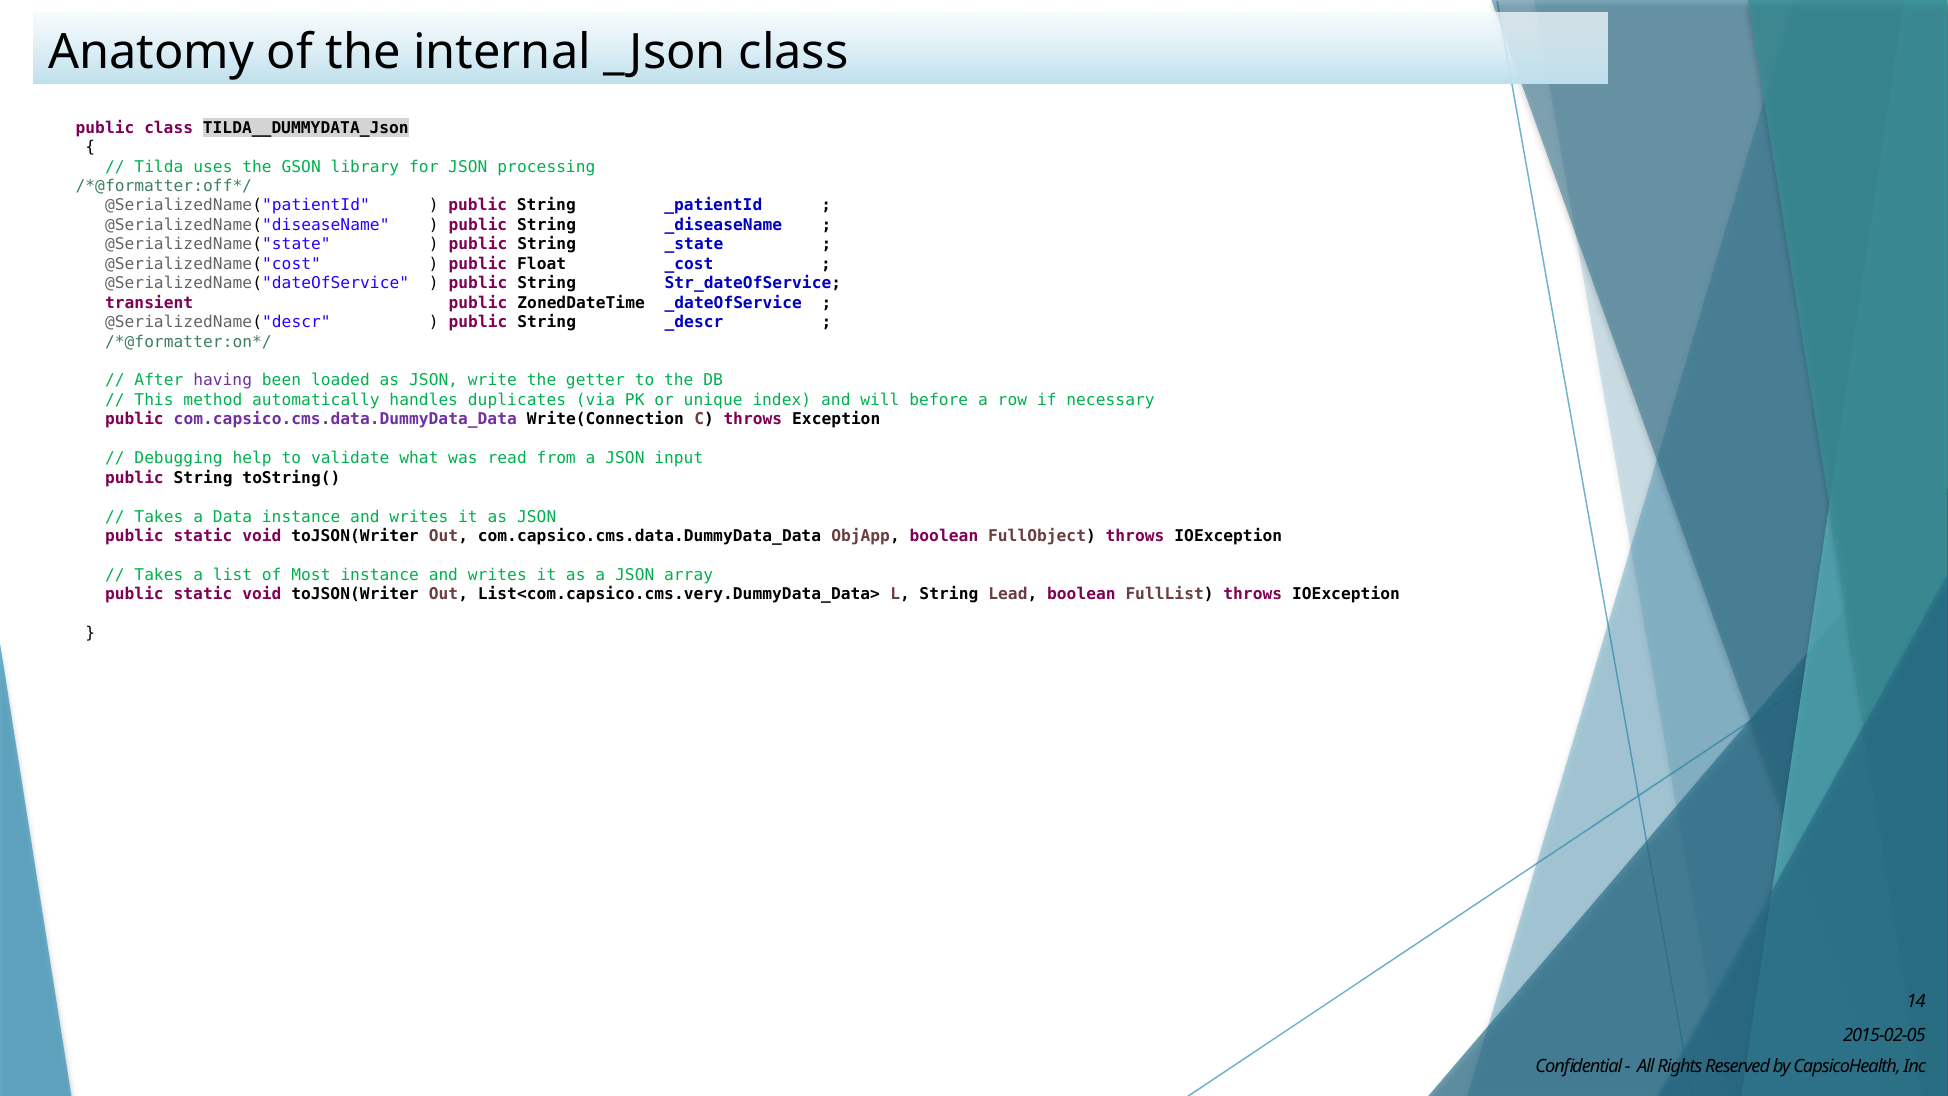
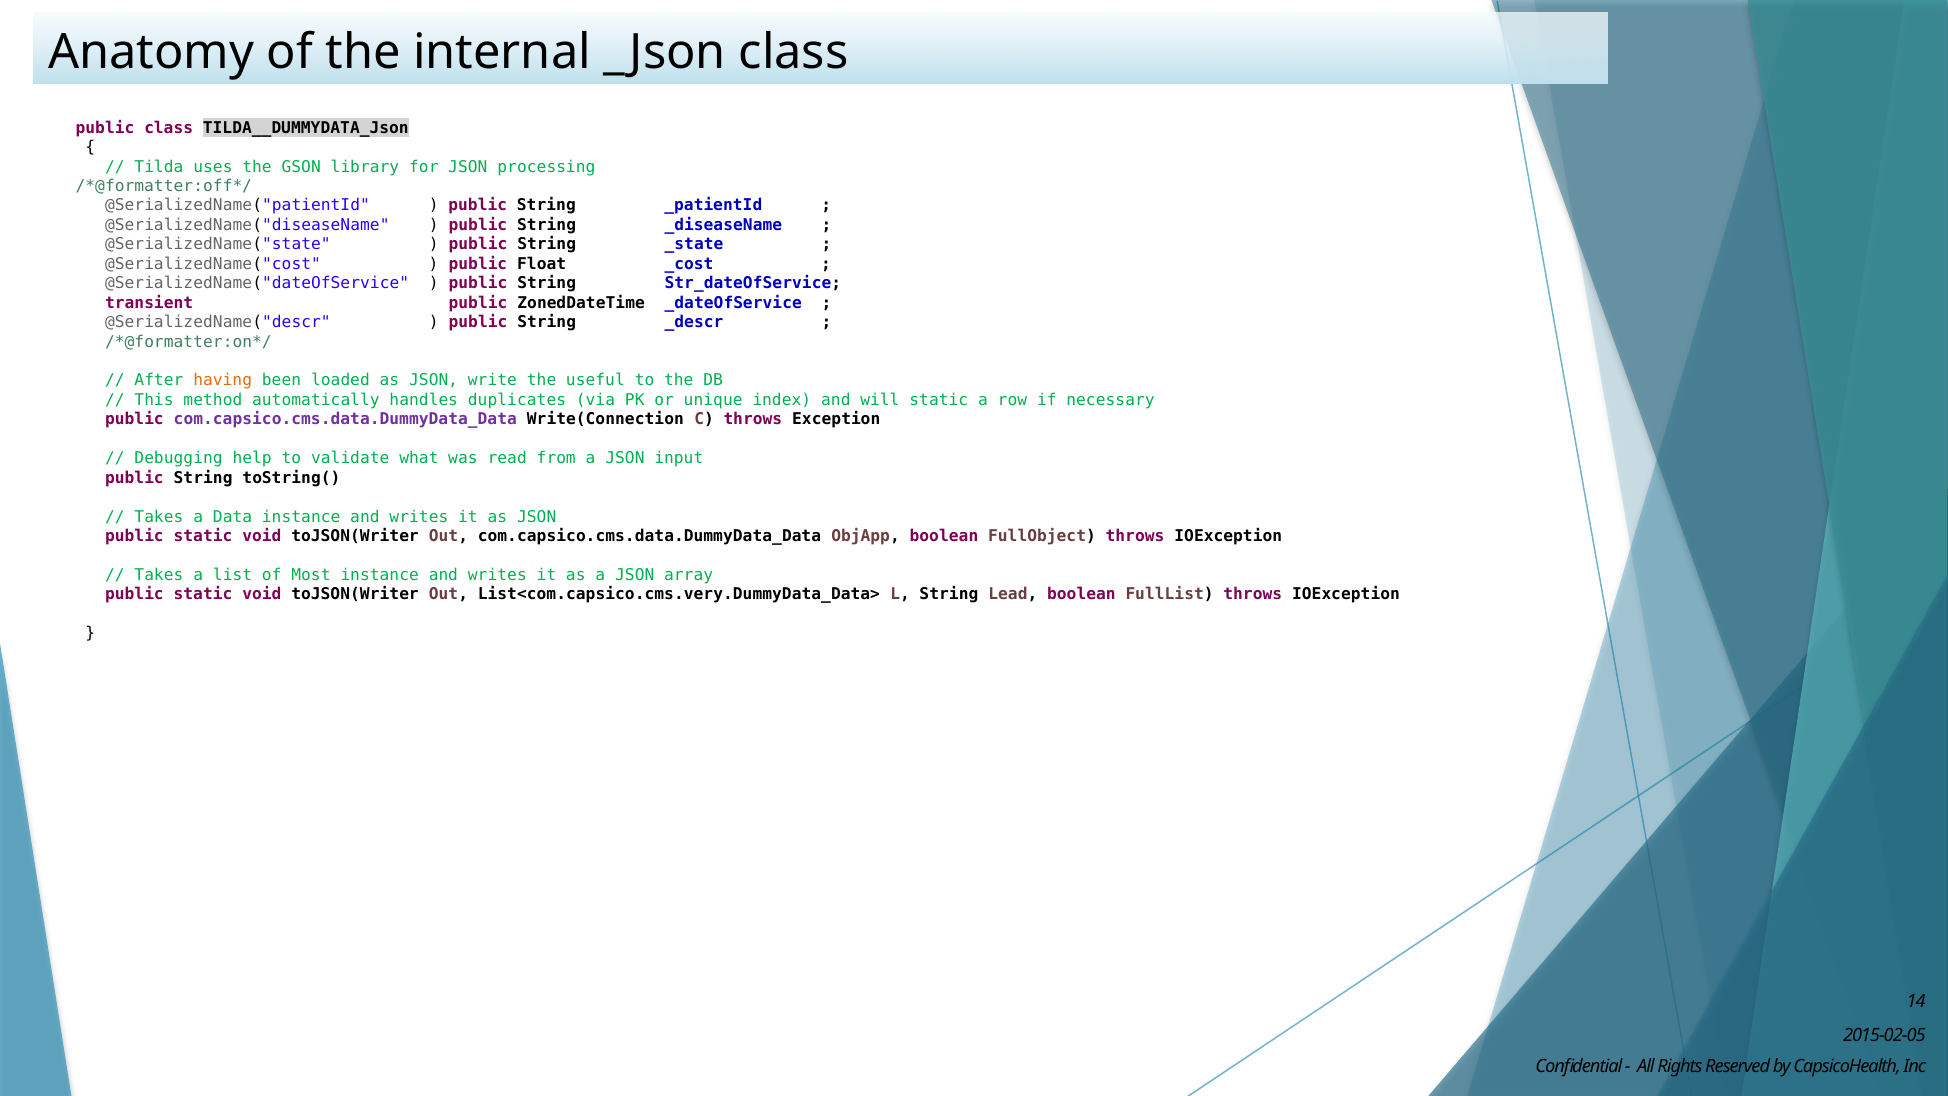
having colour: purple -> orange (223, 381)
getter: getter -> useful (595, 381)
will before: before -> static (939, 400)
